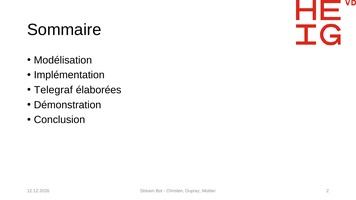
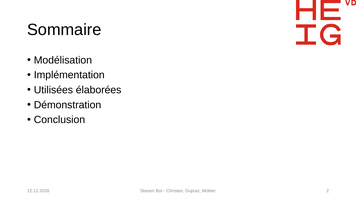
Telegraf: Telegraf -> Utilisées (53, 90)
